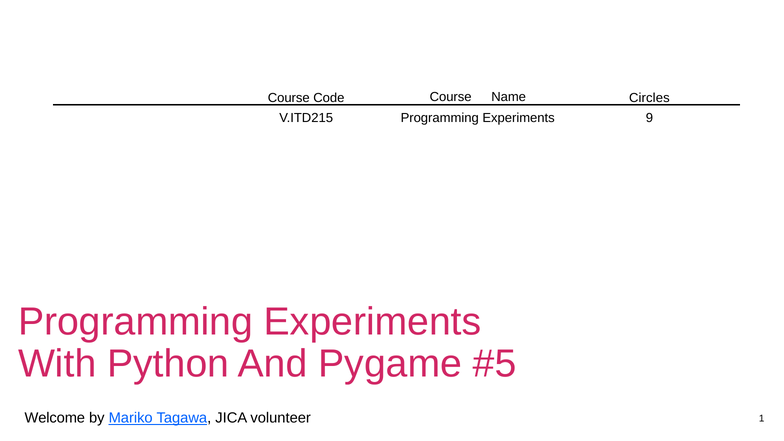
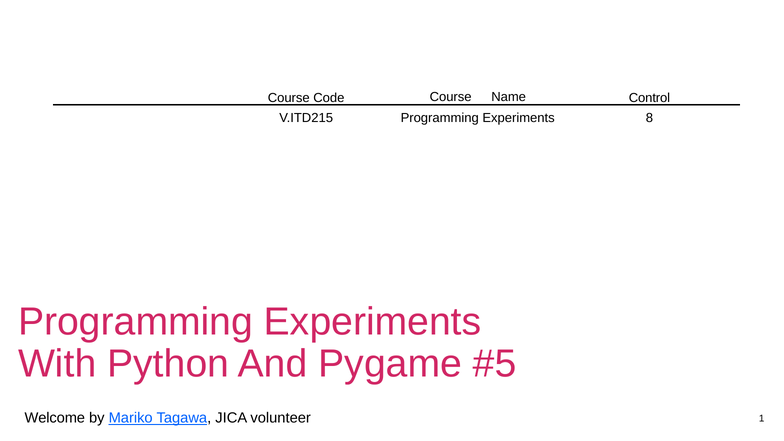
Circles: Circles -> Control (649, 98)
9: 9 -> 8 (649, 118)
